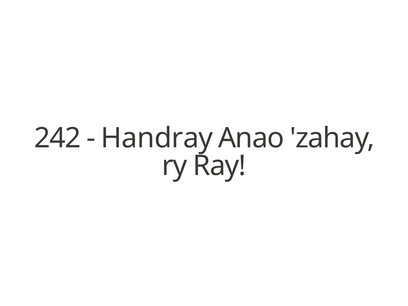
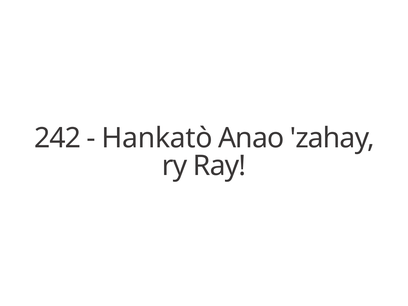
Handray: Handray -> Hankatò (157, 138)
